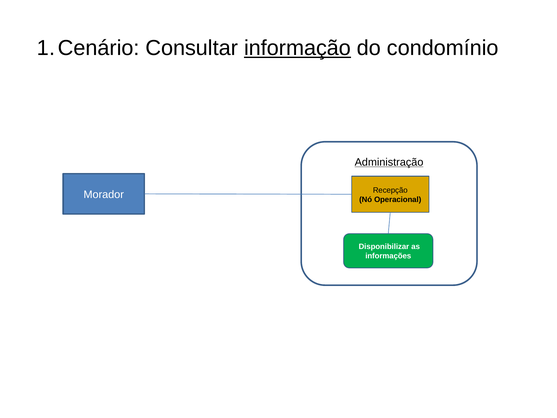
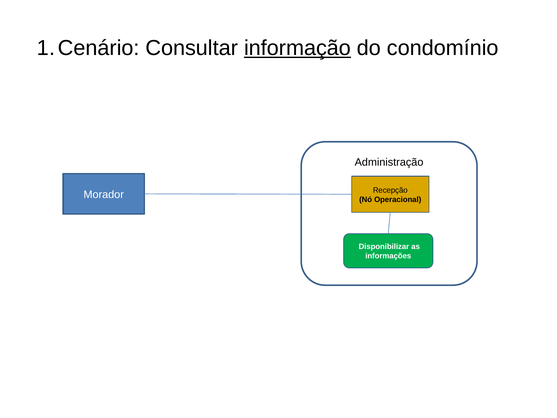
Administração underline: present -> none (389, 162)
